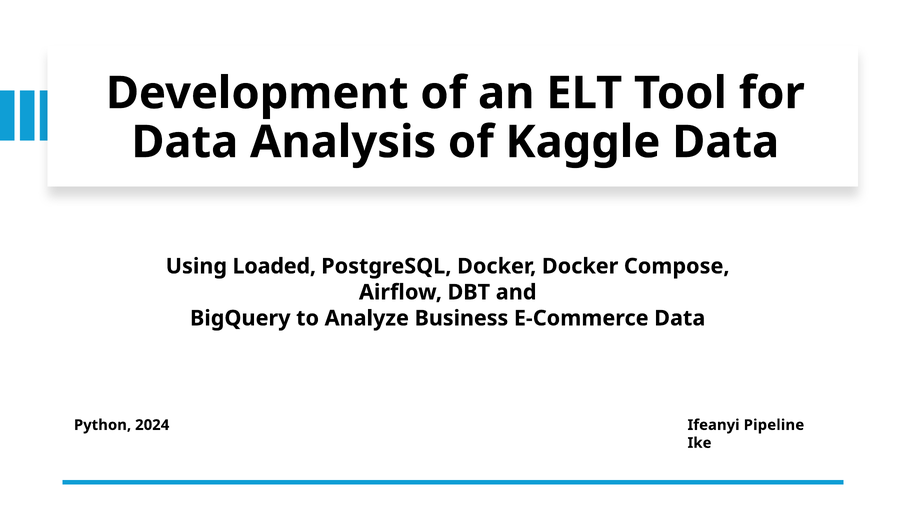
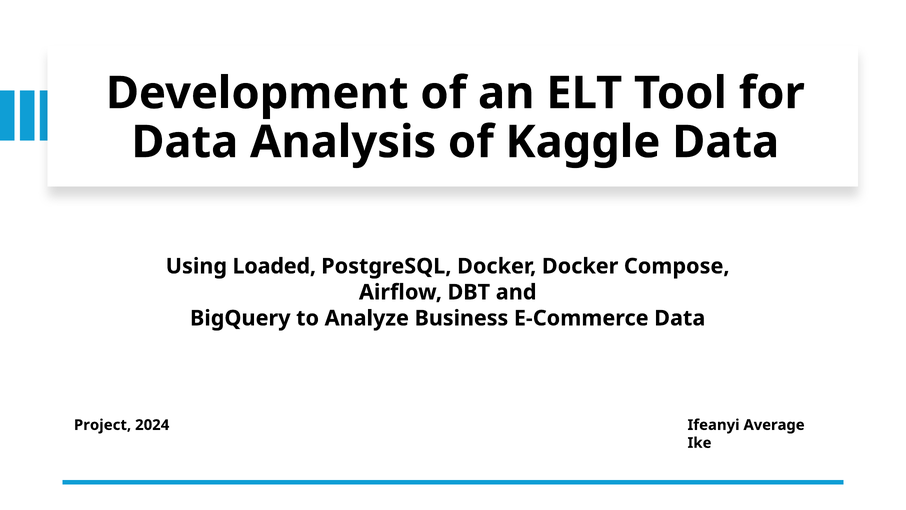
Python: Python -> Project (103, 425)
Pipeline: Pipeline -> Average (774, 425)
